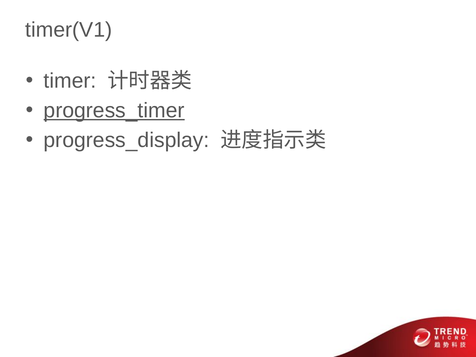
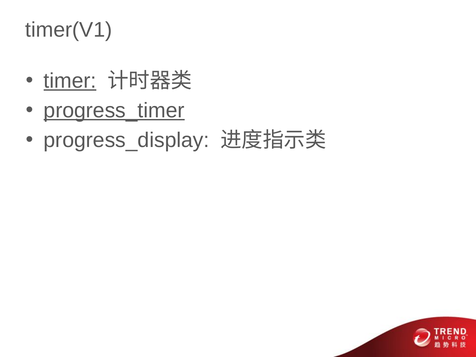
timer underline: none -> present (70, 81)
